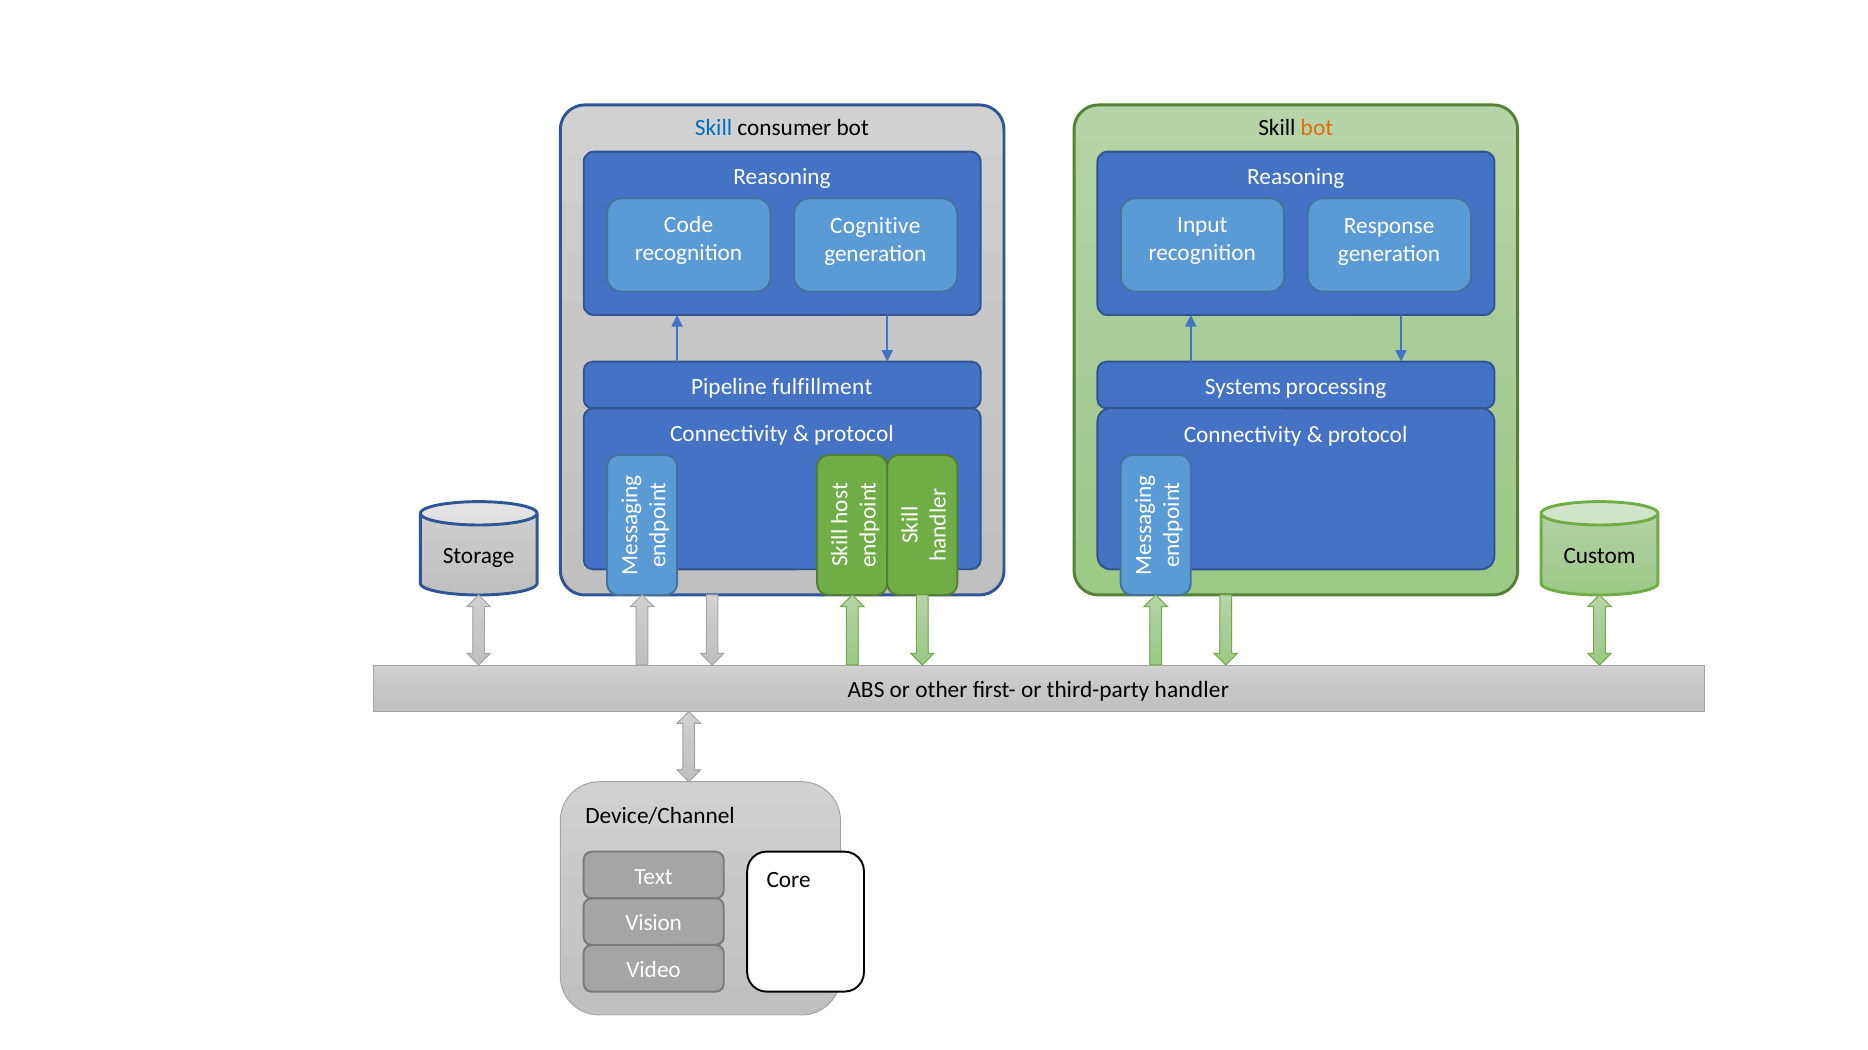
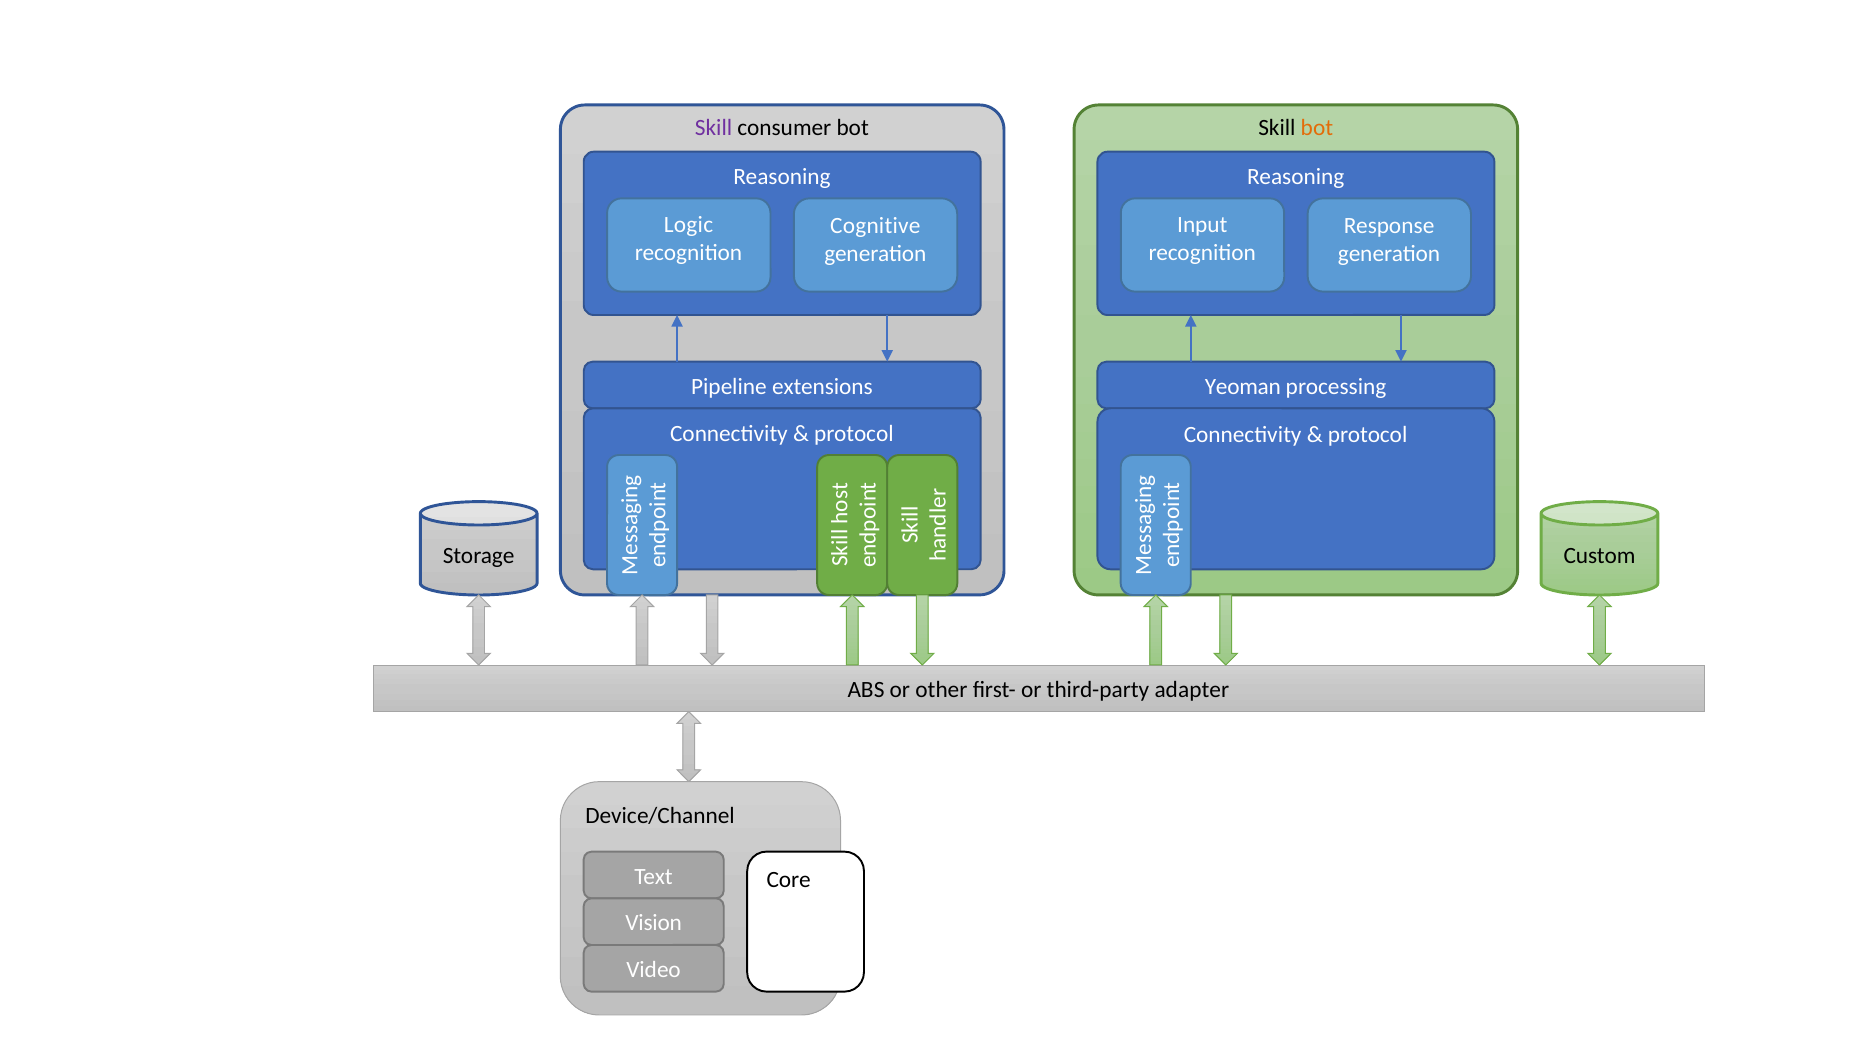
Skill colour: blue -> purple (714, 128)
Code: Code -> Logic (689, 225)
fulfillment: fulfillment -> extensions (822, 387)
Systems: Systems -> Yeoman (1243, 387)
handler: handler -> adapter (1192, 690)
